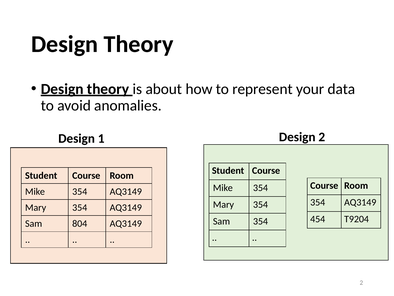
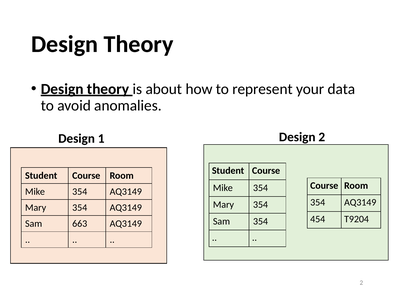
804: 804 -> 663 (80, 223)
